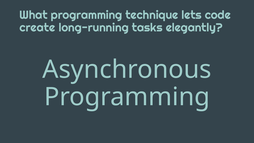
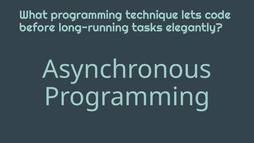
create: create -> before (37, 28)
